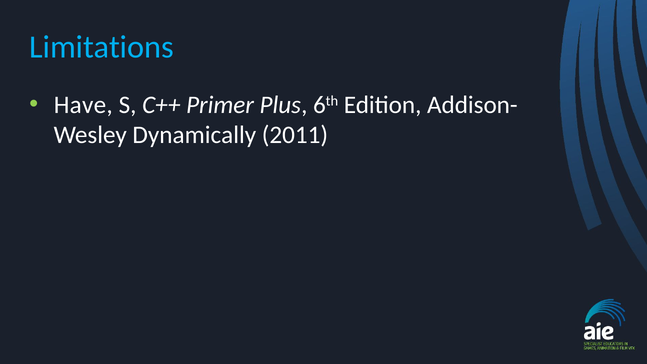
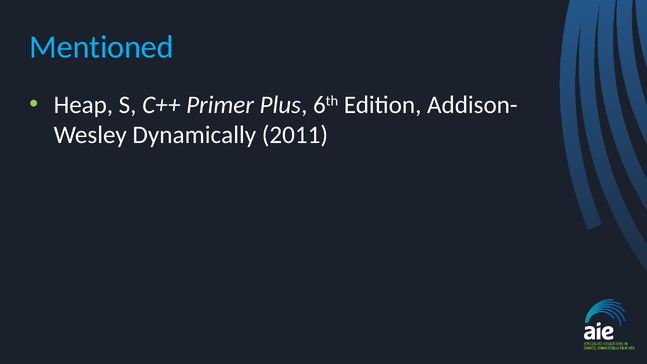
Limitations: Limitations -> Mentioned (102, 47)
Have: Have -> Heap (83, 105)
